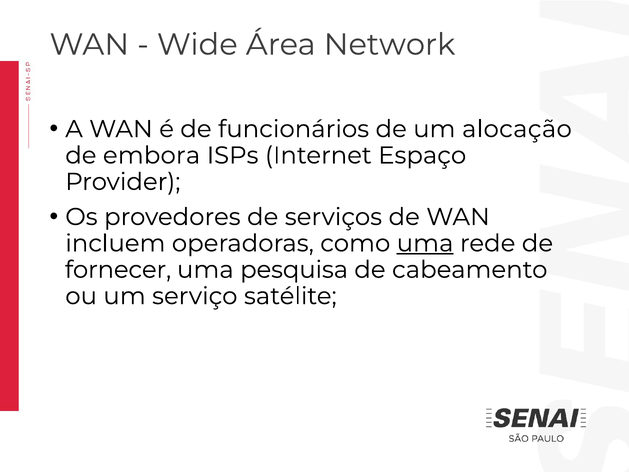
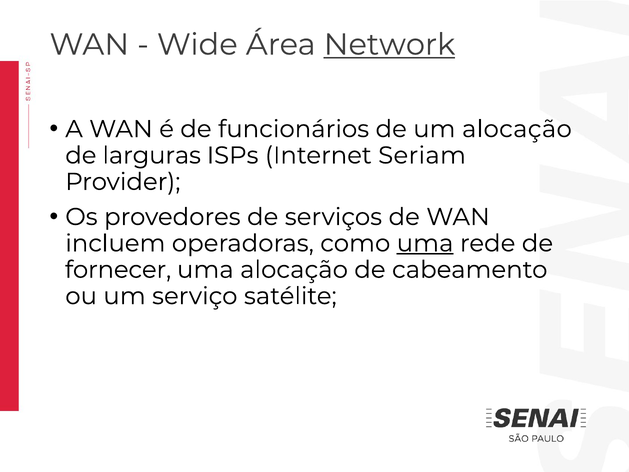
Network underline: none -> present (390, 45)
embora: embora -> larguras (152, 155)
Espaço: Espaço -> Seriam (422, 155)
uma pesquisa: pesquisa -> alocação (294, 270)
